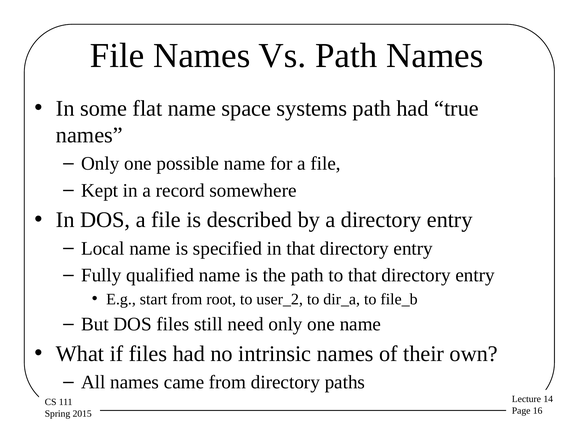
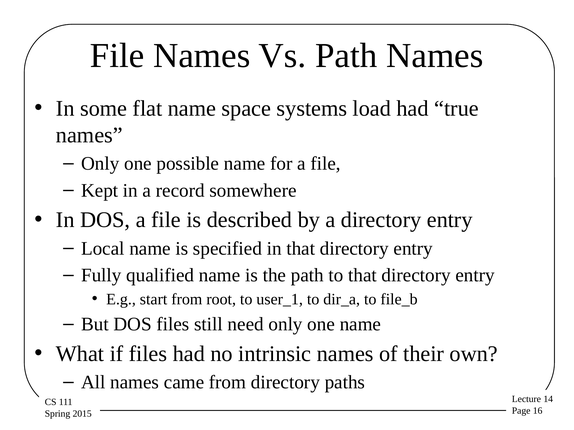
systems path: path -> load (372, 109)
user_2: user_2 -> user_1 (280, 299)
